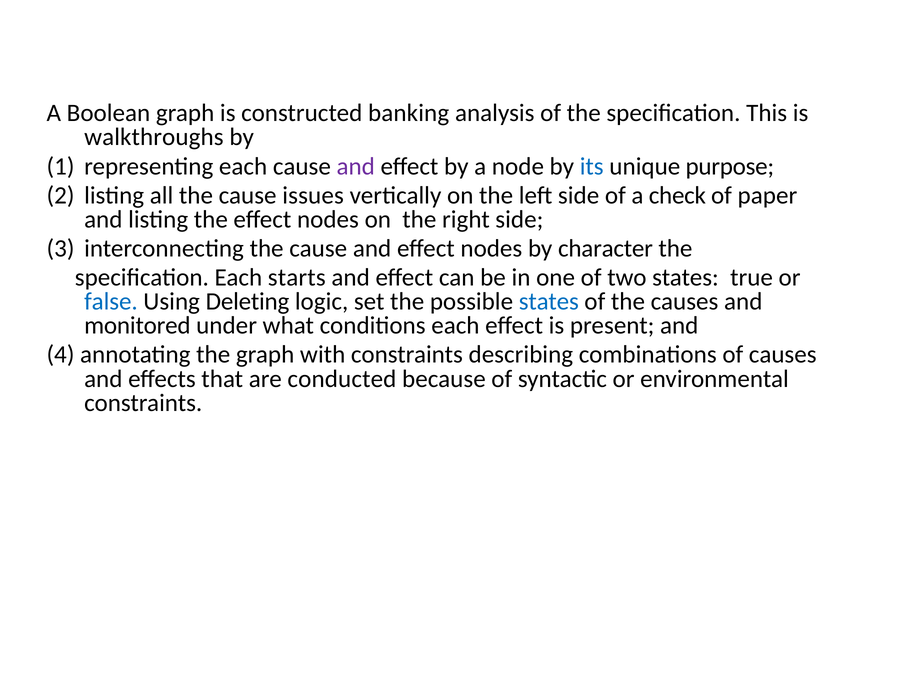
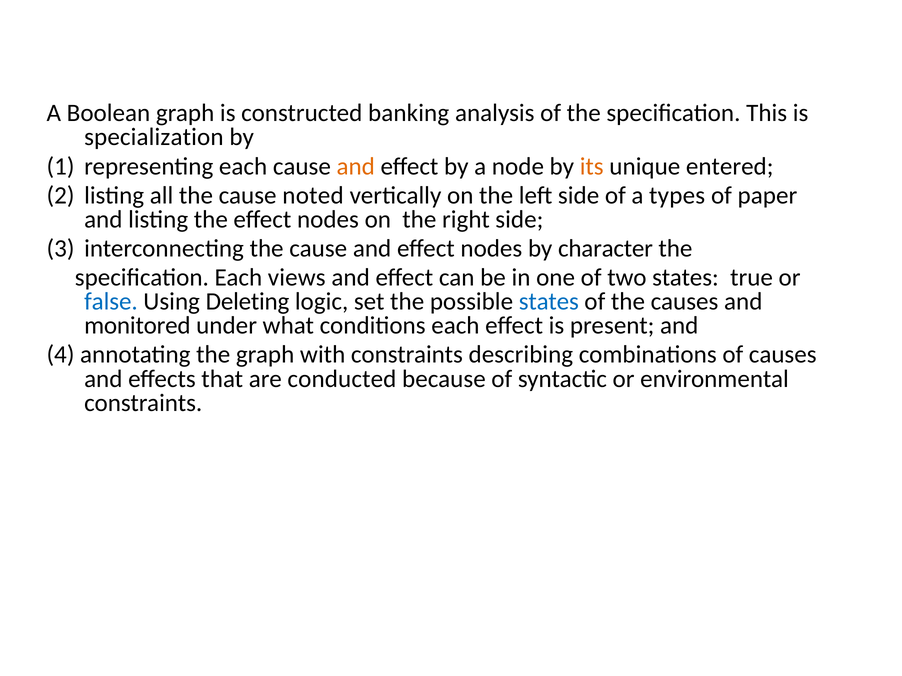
walkthroughs: walkthroughs -> specialization (154, 137)
and colour: purple -> orange (356, 166)
its colour: blue -> orange (592, 166)
purpose: purpose -> entered (730, 166)
issues: issues -> noted (313, 195)
check: check -> types (677, 195)
starts: starts -> views (297, 278)
